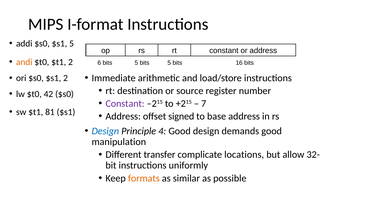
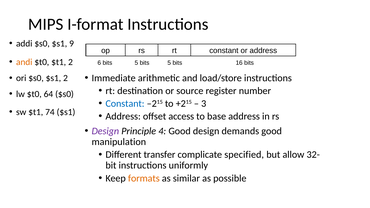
$s1 5: 5 -> 9 (72, 44)
42: 42 -> 64 (48, 94)
Constant colour: purple -> blue (125, 104)
7: 7 -> 3 (204, 104)
81: 81 -> 74 (50, 112)
signed: signed -> access (181, 116)
Design colour: blue -> purple (105, 131)
locations: locations -> specified (244, 155)
